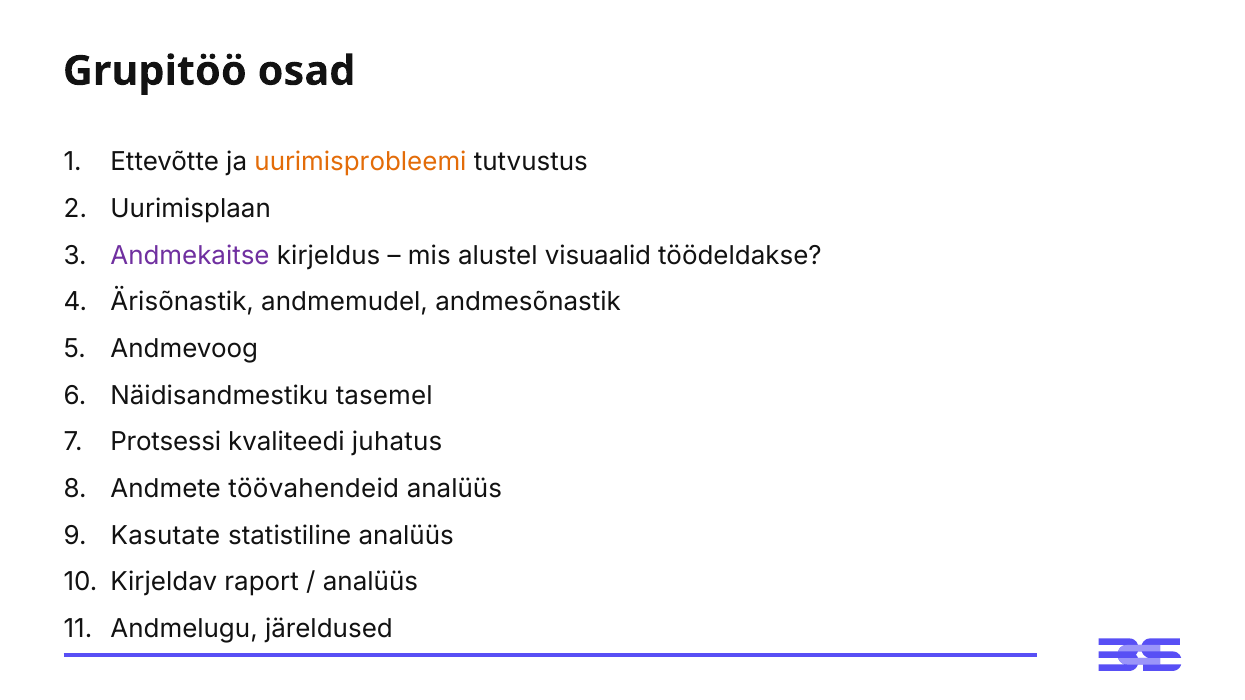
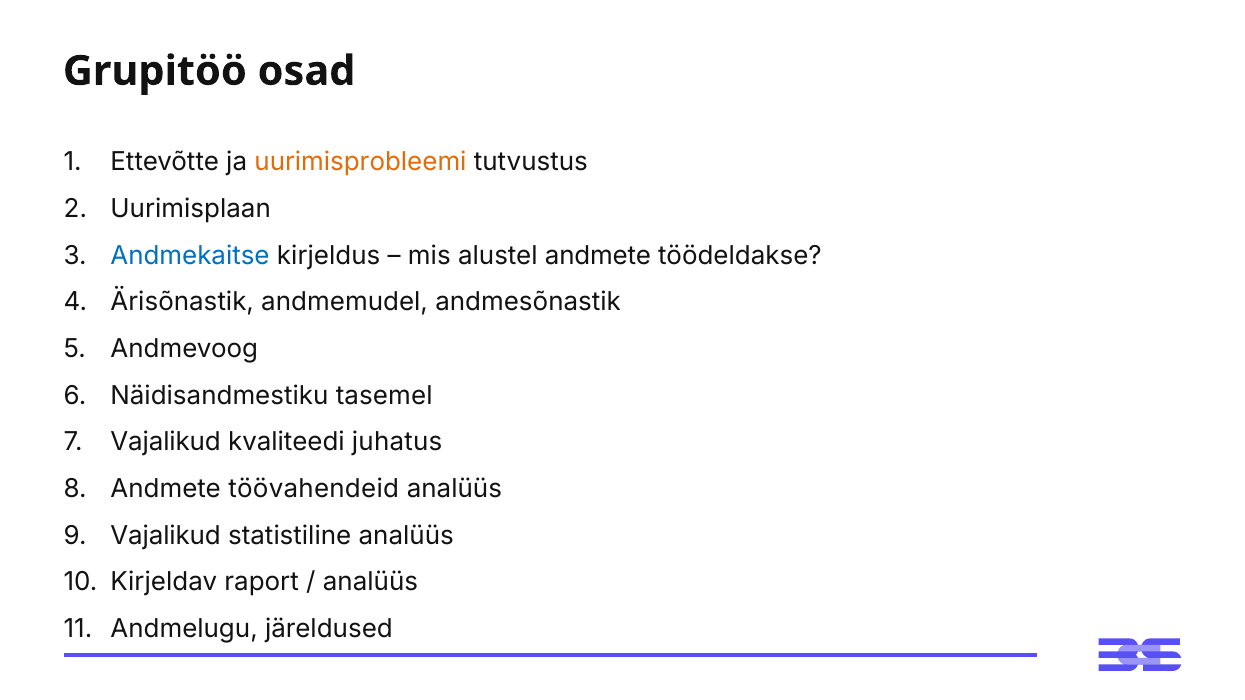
Andmekaitse colour: purple -> blue (190, 256)
alustel visuaalid: visuaalid -> andmete (598, 256)
Protsessi: Protsessi -> Vajalikud (166, 443)
Kasutate: Kasutate -> Vajalikud (166, 536)
